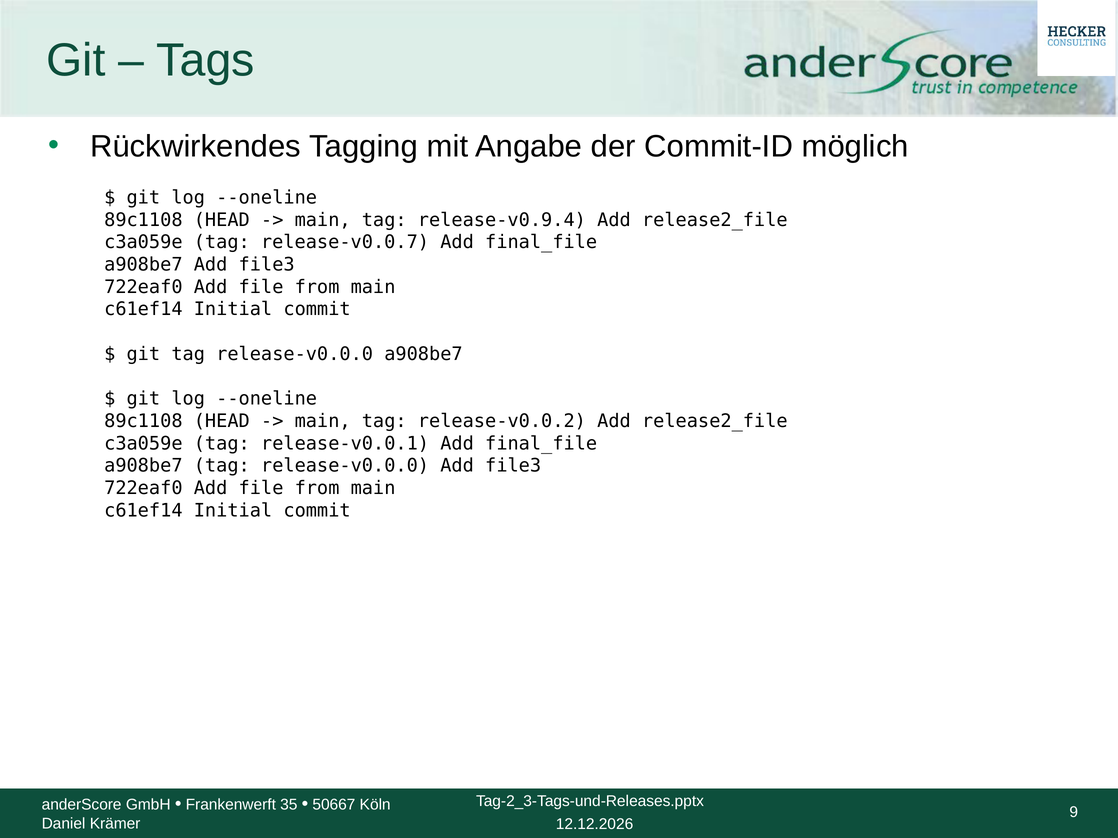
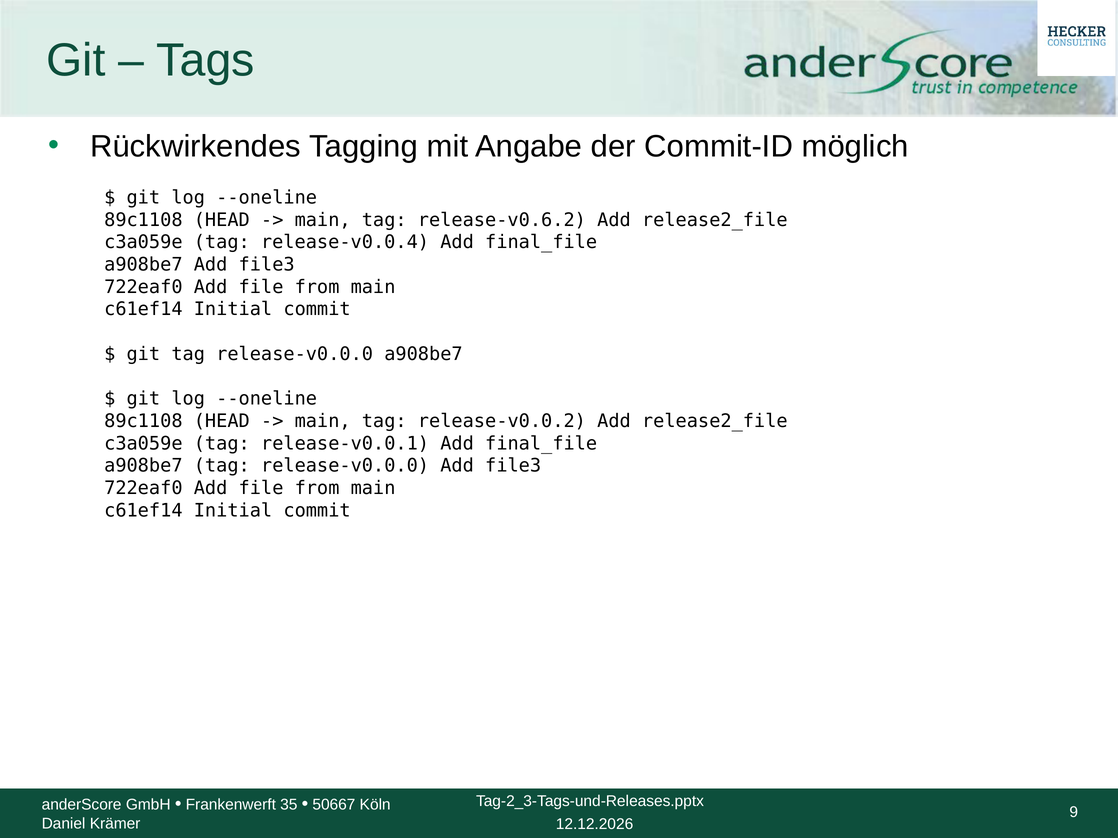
release-v0.9.4: release-v0.9.4 -> release-v0.6.2 (502, 220)
release-v0.0.7: release-v0.0.7 -> release-v0.0.4 (345, 242)
